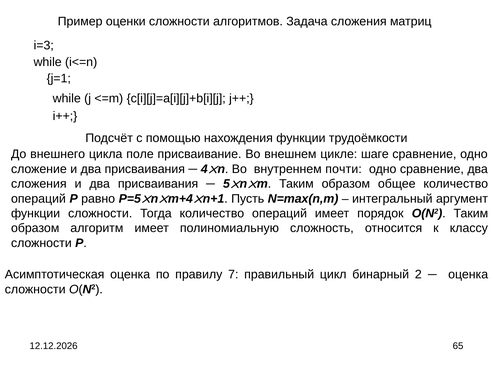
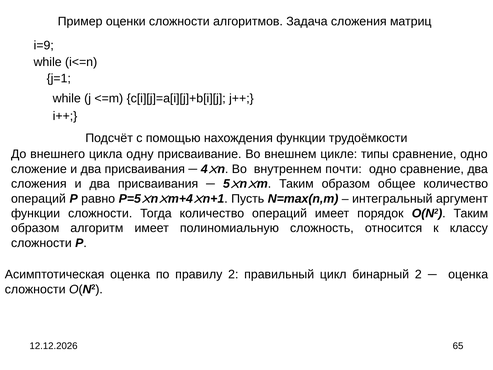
i=3: i=3 -> i=9 (44, 46)
поле: поле -> одну (140, 154)
шаге: шаге -> типы (375, 154)
правилу 7: 7 -> 2 (233, 274)
